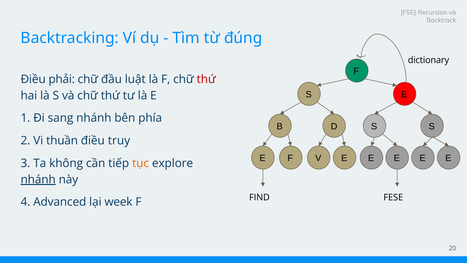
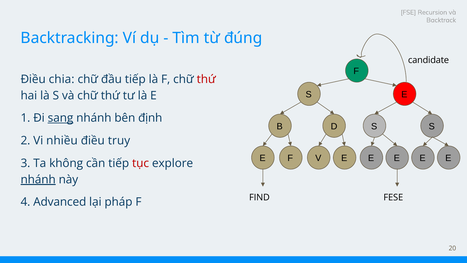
dictionary: dictionary -> candidate (429, 60)
phải: phải -> chia (62, 79)
đầu luật: luật -> tiếp (135, 79)
sang underline: none -> present (60, 118)
phía: phía -> định (150, 118)
thuần: thuần -> nhiều (62, 141)
tục colour: orange -> red (141, 163)
week: week -> pháp (118, 202)
